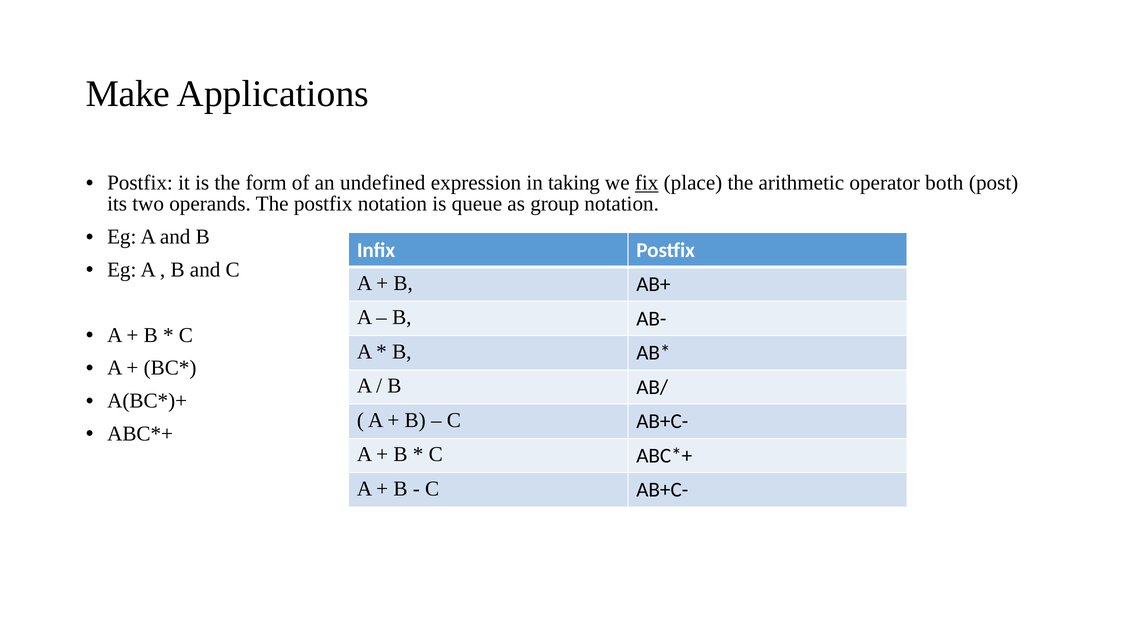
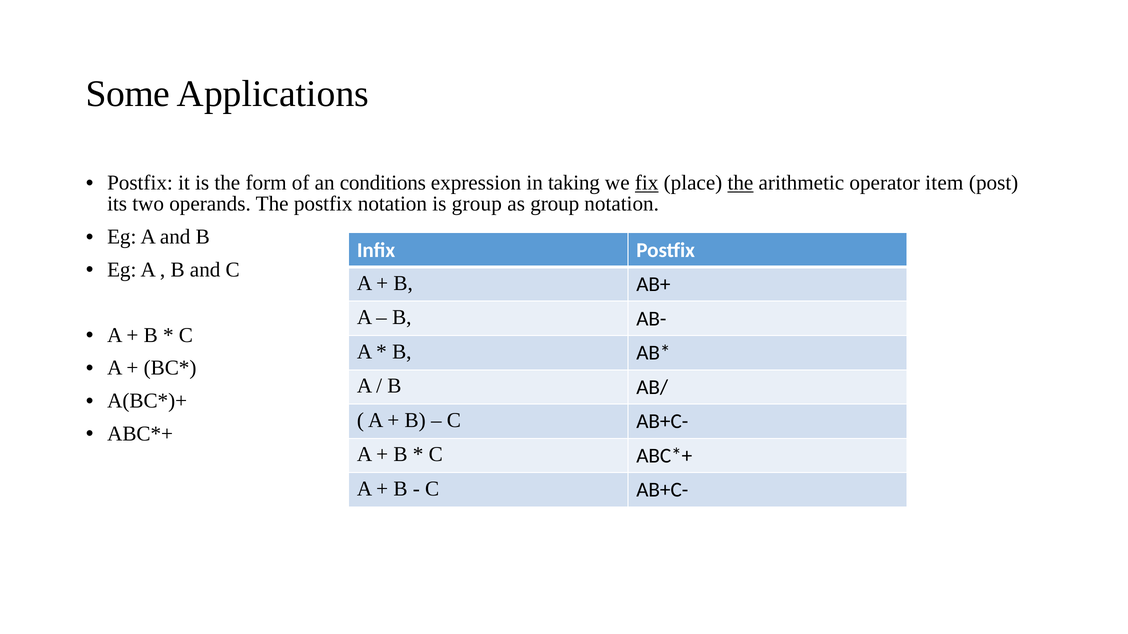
Make: Make -> Some (128, 94)
undefined: undefined -> conditions (383, 183)
the underline: none -> present (740, 183)
both: both -> item (944, 183)
is queue: queue -> group (477, 204)
